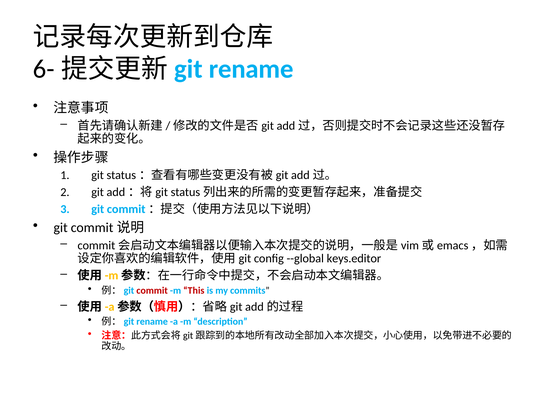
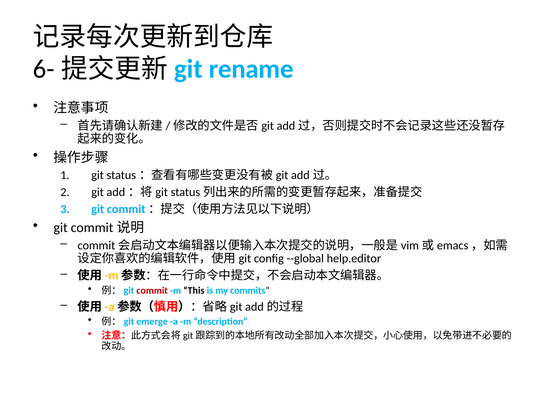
keys.editor: keys.editor -> help.editor (354, 258)
This colour: red -> black (194, 290)
rename: rename -> emerge (152, 321)
